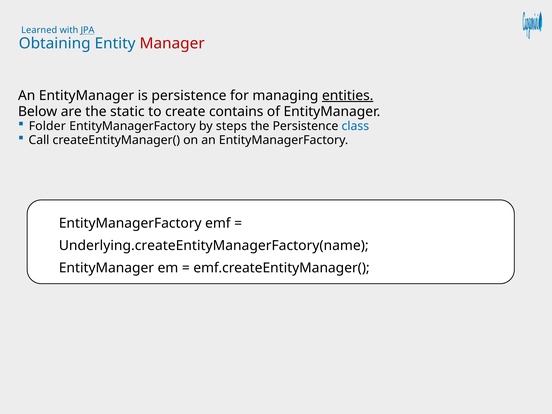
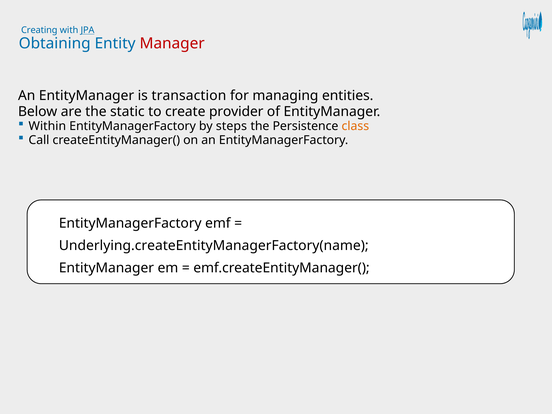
Learned: Learned -> Creating (39, 30)
is persistence: persistence -> transaction (189, 96)
entities underline: present -> none (348, 96)
contains: contains -> provider (236, 112)
Folder: Folder -> Within (47, 126)
class colour: blue -> orange (355, 126)
